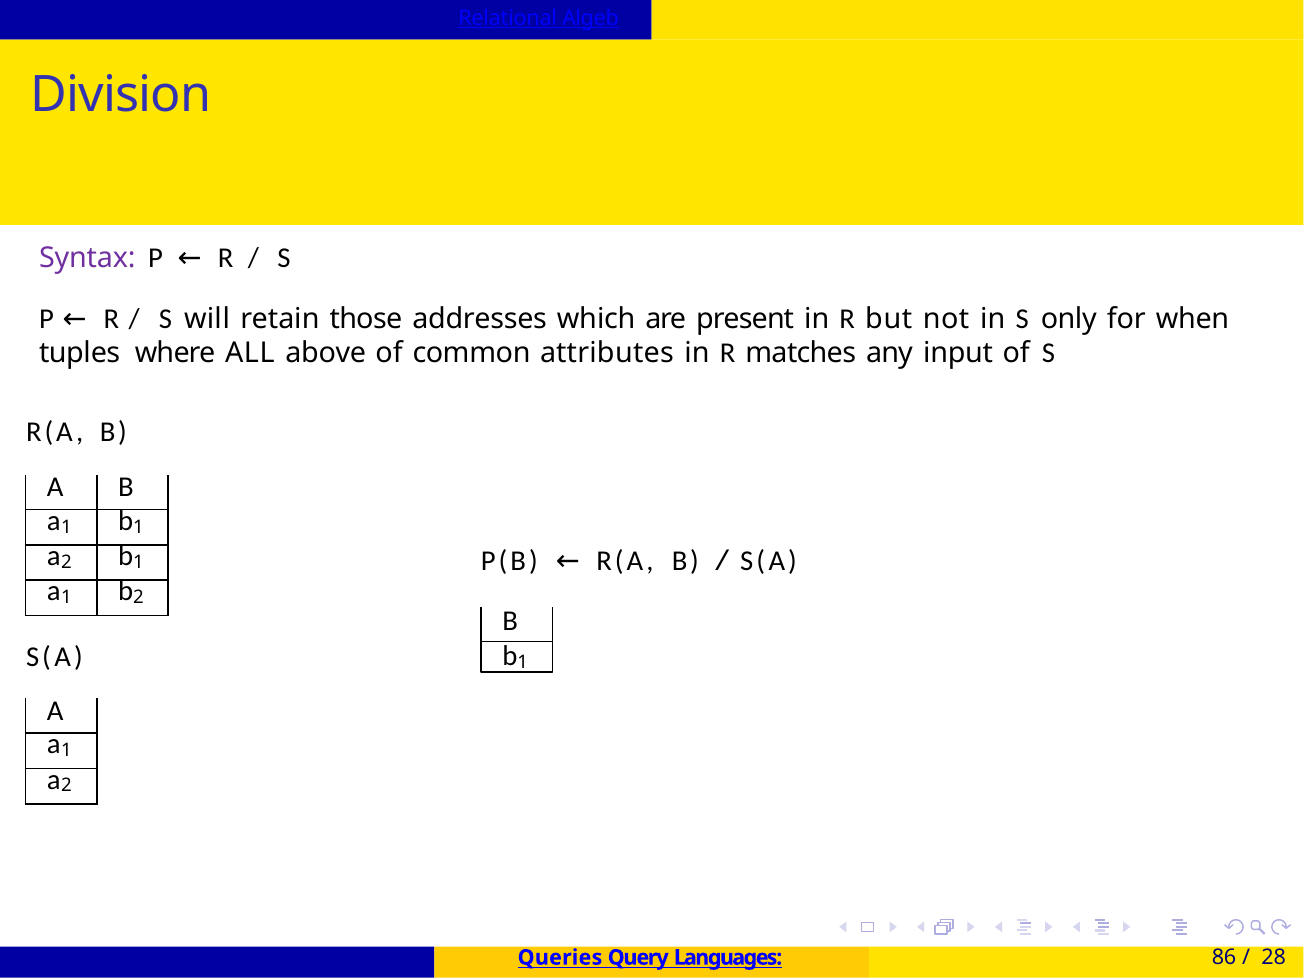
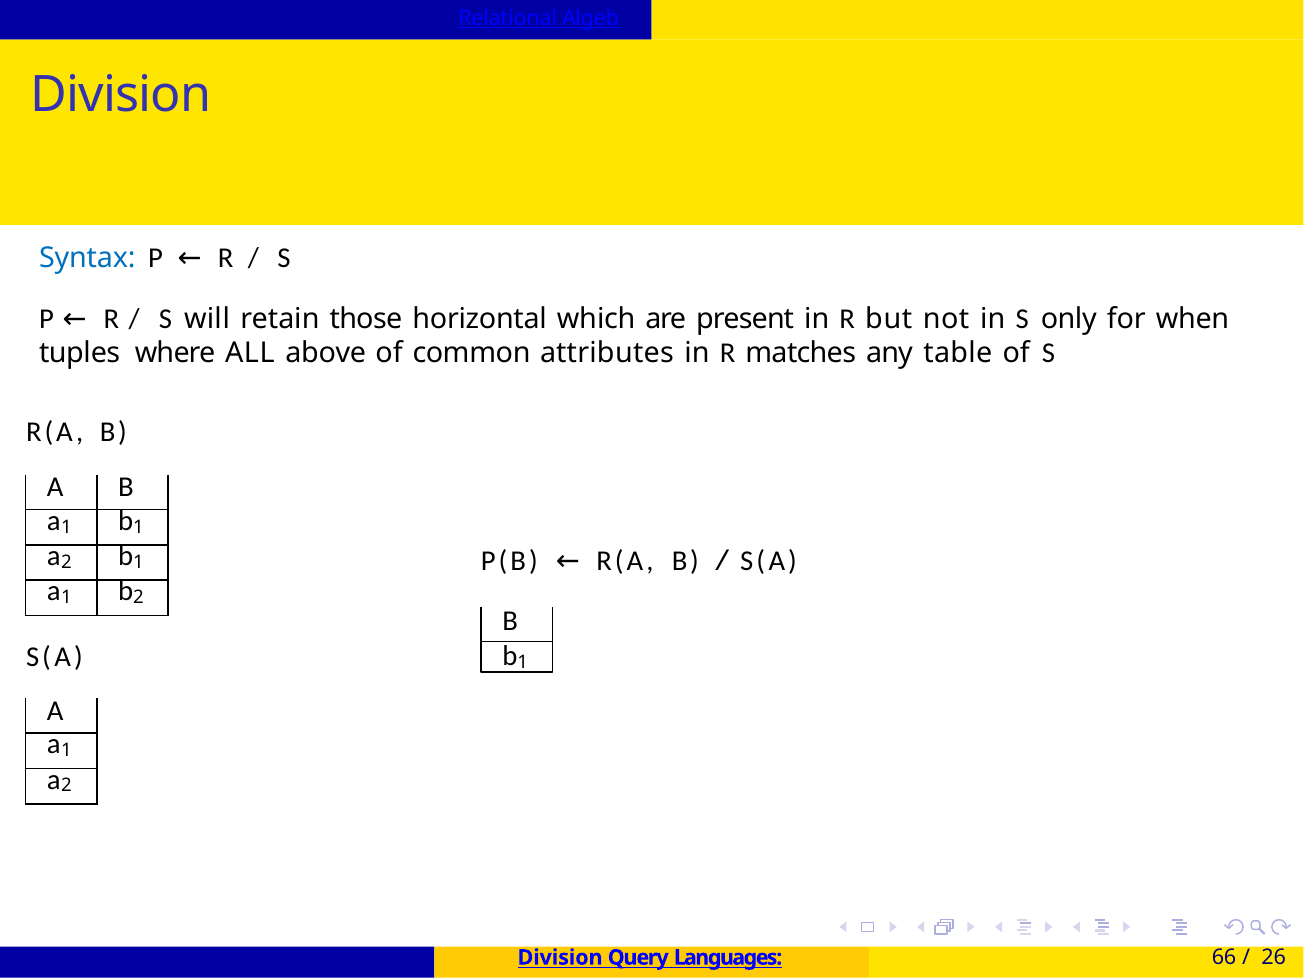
Syntax colour: purple -> blue (87, 258)
addresses: addresses -> horizontal (480, 319)
input: input -> table (958, 353)
Queries: Queries -> Division (560, 957)
86: 86 -> 66 (1224, 957)
28: 28 -> 26 (1274, 957)
